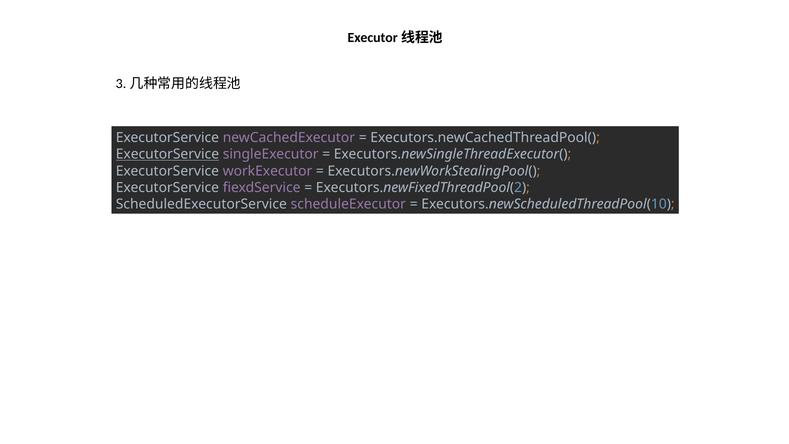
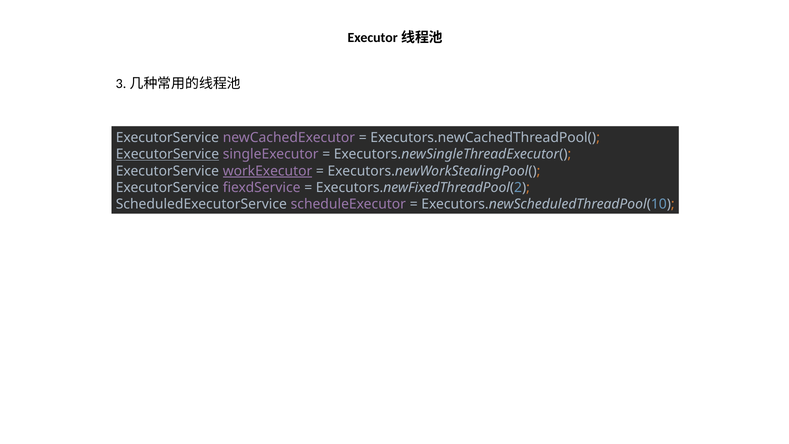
workExecutor underline: none -> present (268, 171)
